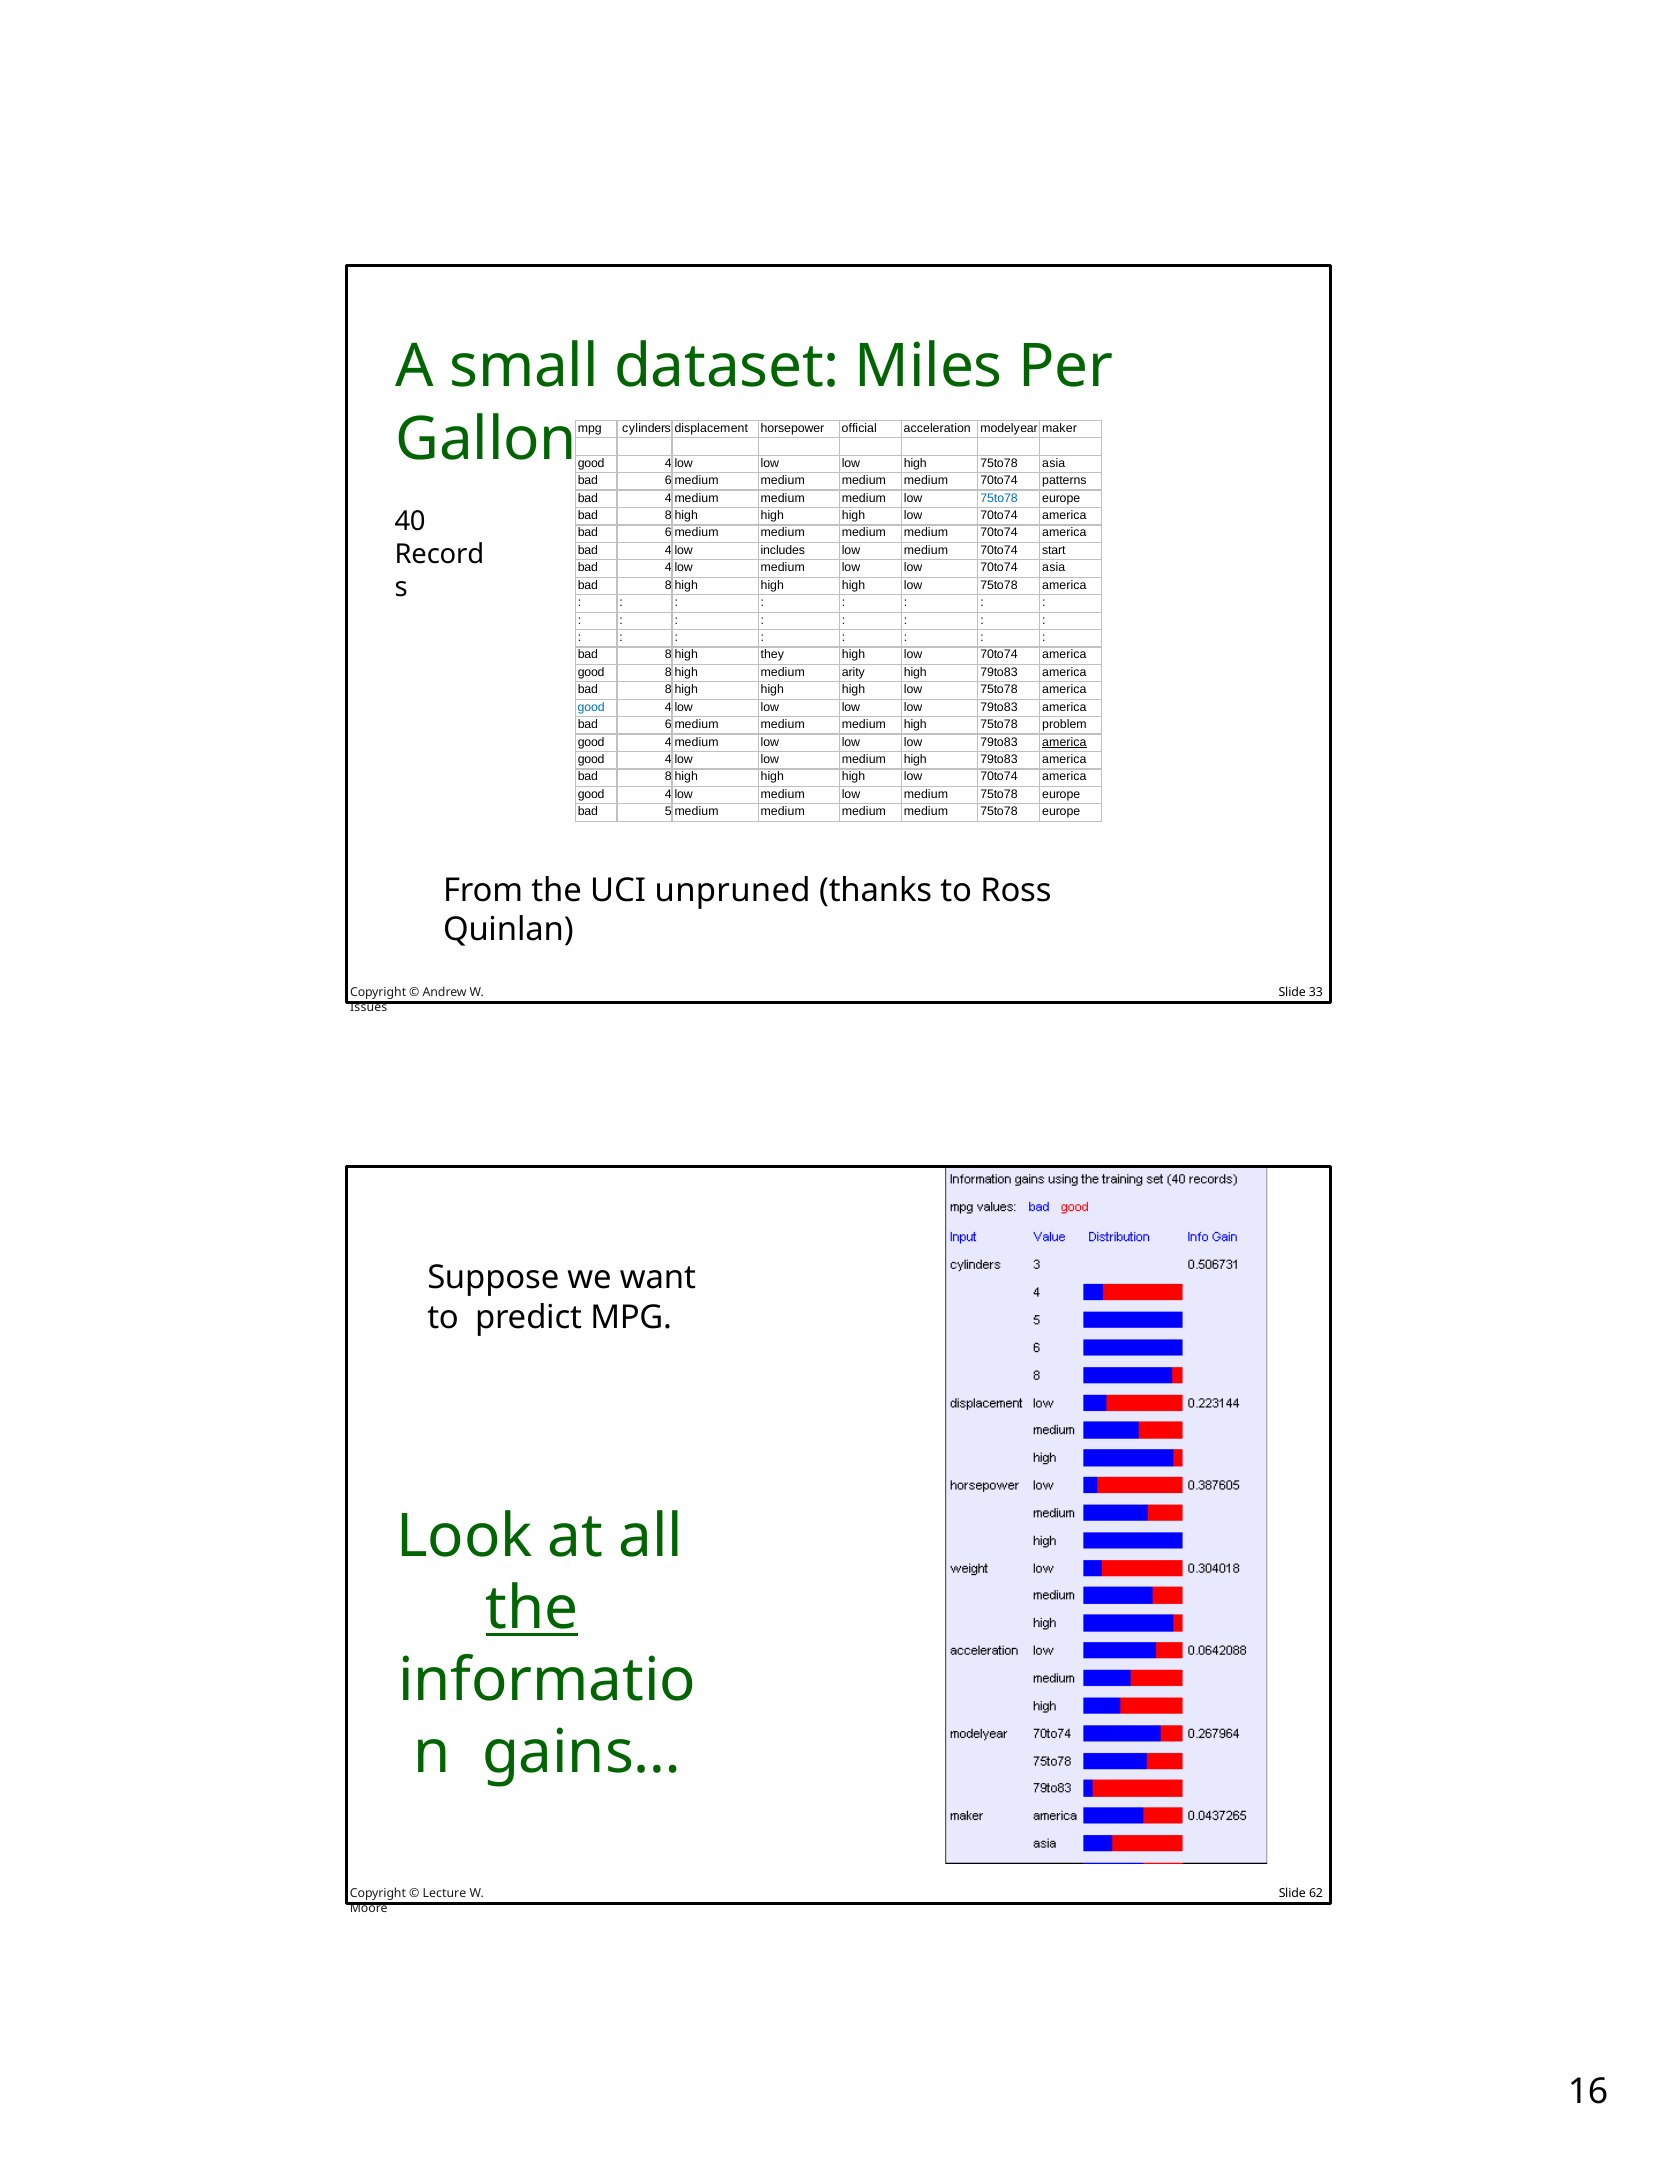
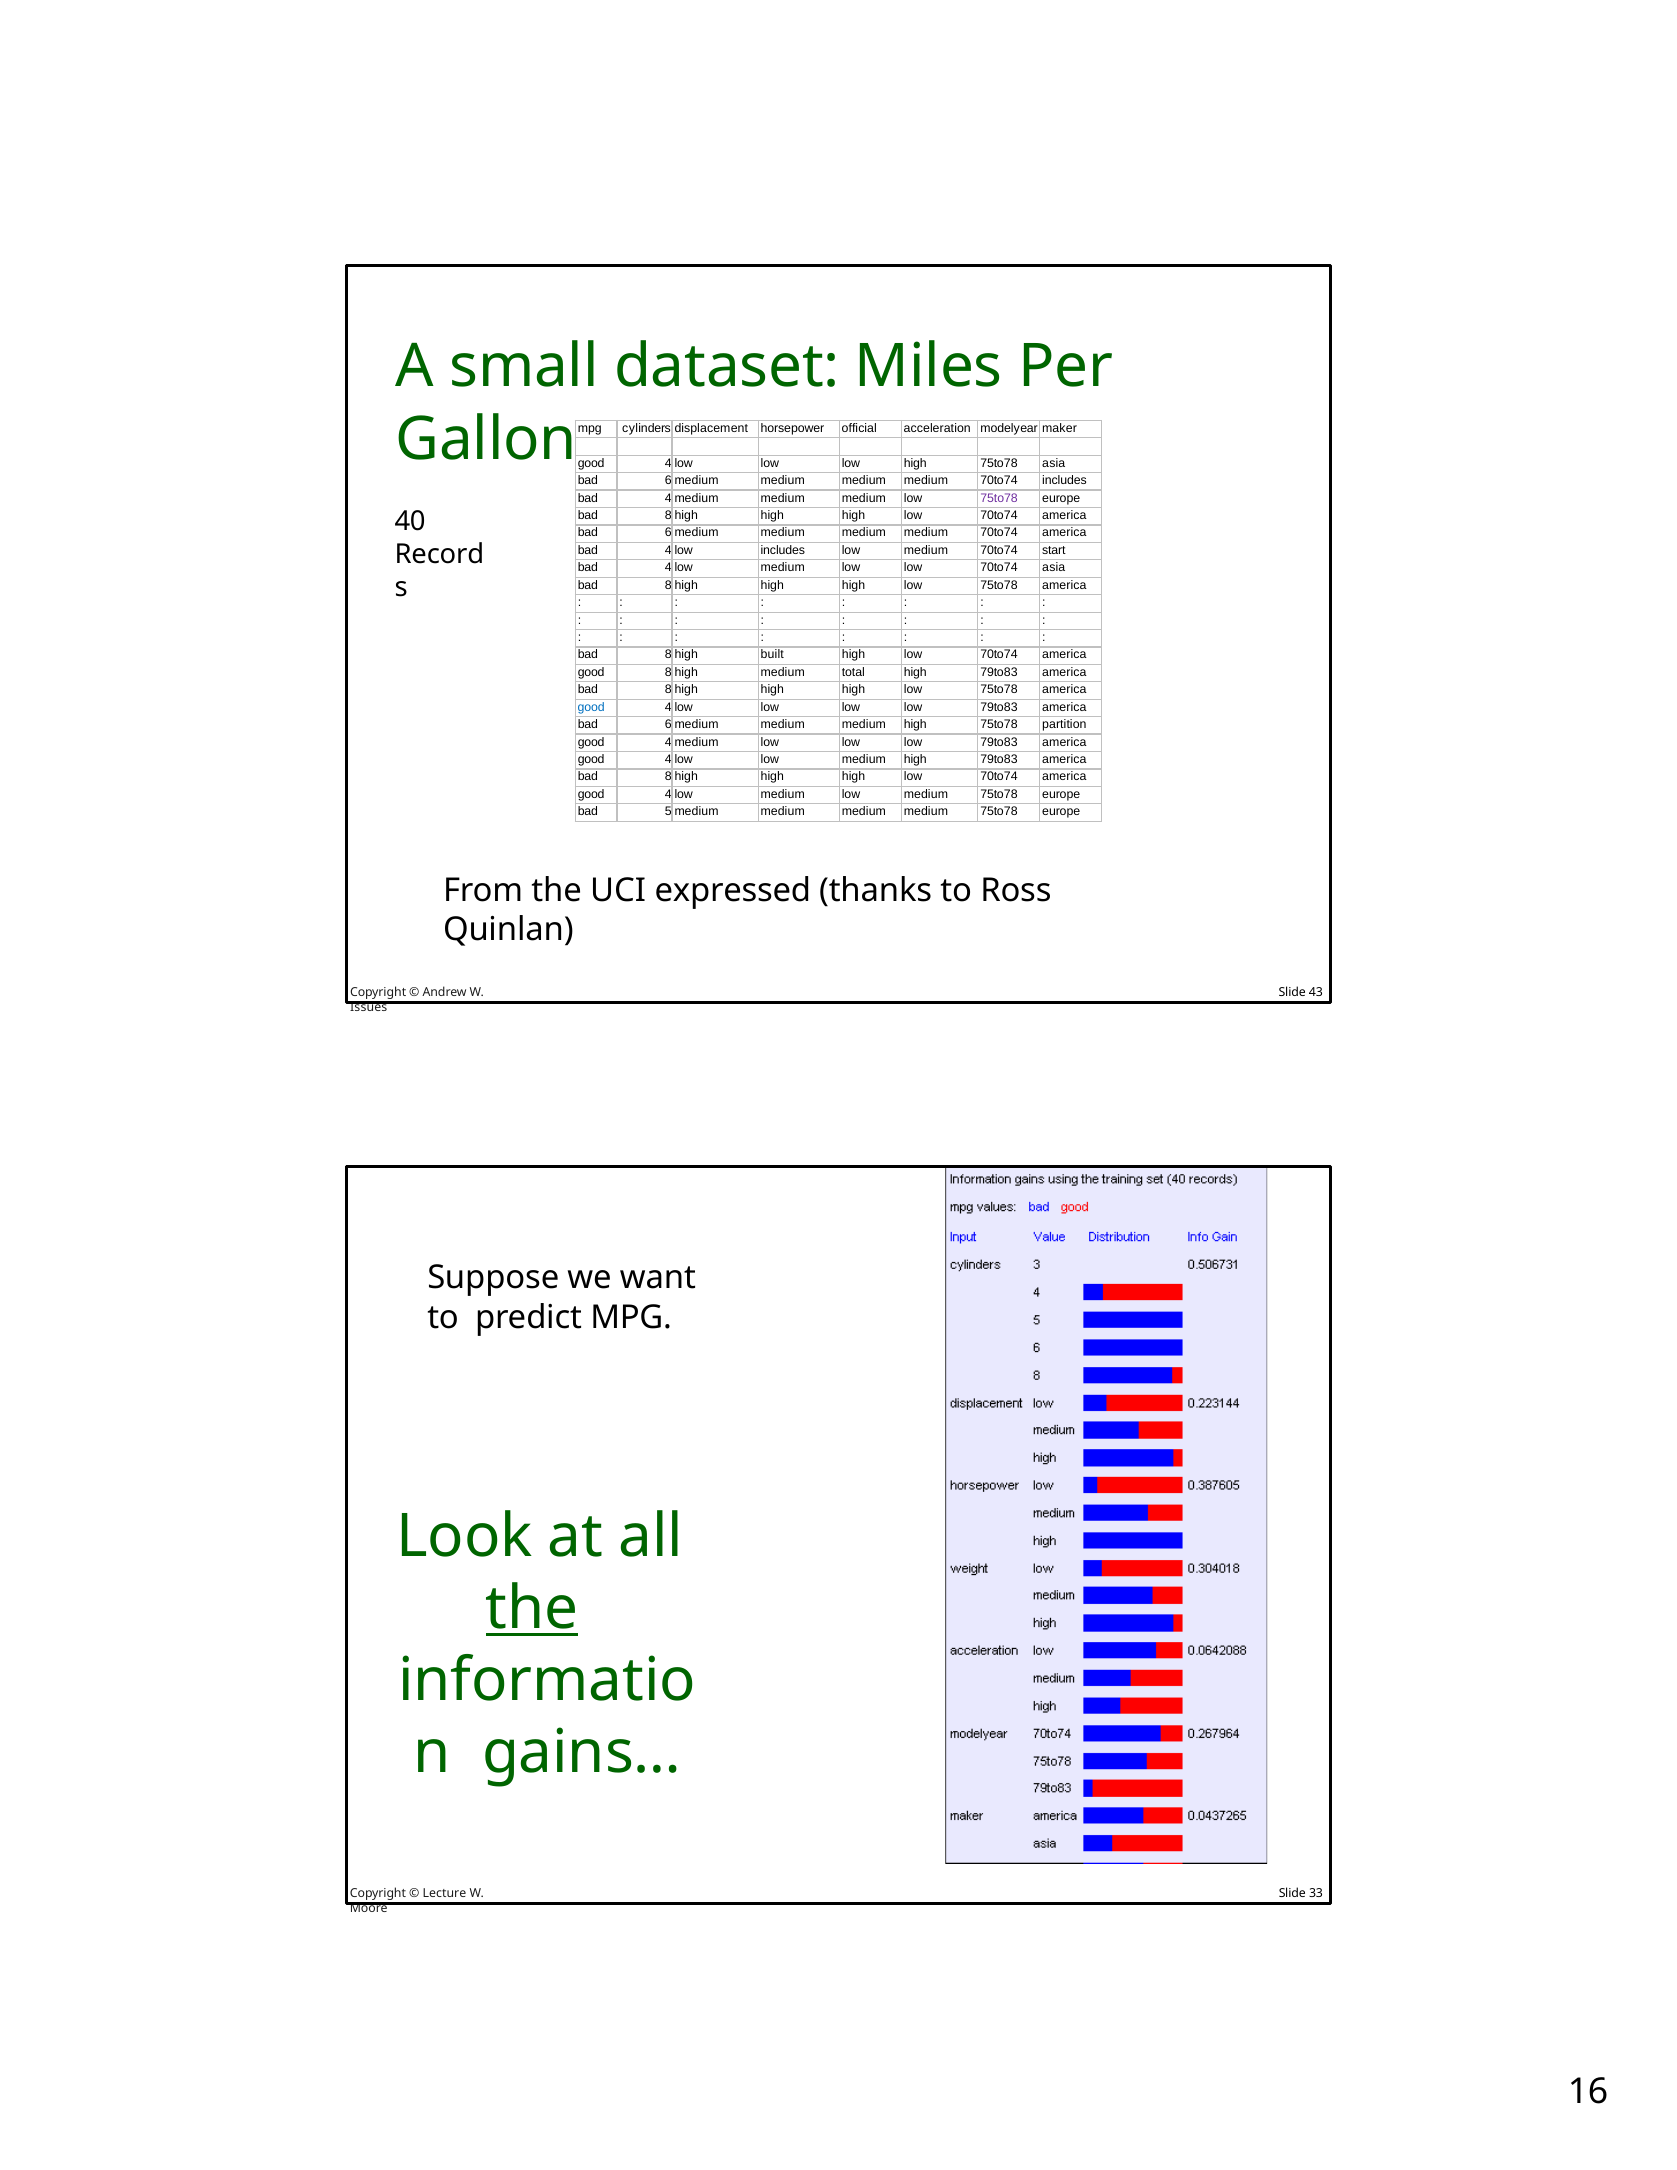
70to74 patterns: patterns -> includes (1064, 481)
75to78 colour: blue -> purple (999, 498)
they: they -> built (772, 655)
arity: arity -> total (853, 672)
problem: problem -> partition (1064, 725)
america underline: present -> none (1064, 742)
unpruned: unpruned -> expressed (733, 890)
33: 33 -> 43 (1316, 992)
62: 62 -> 33 (1316, 1894)
